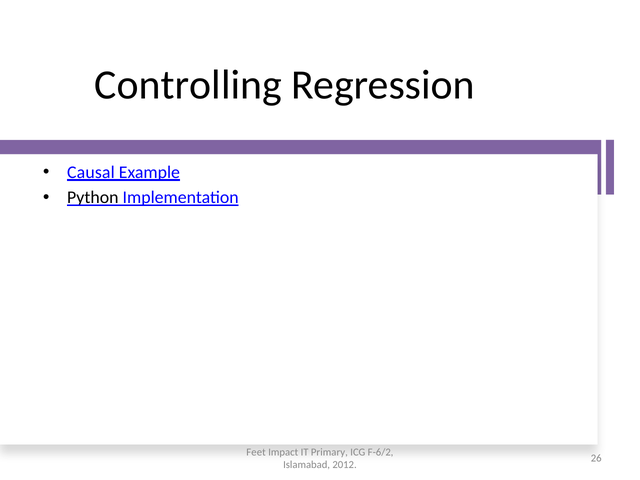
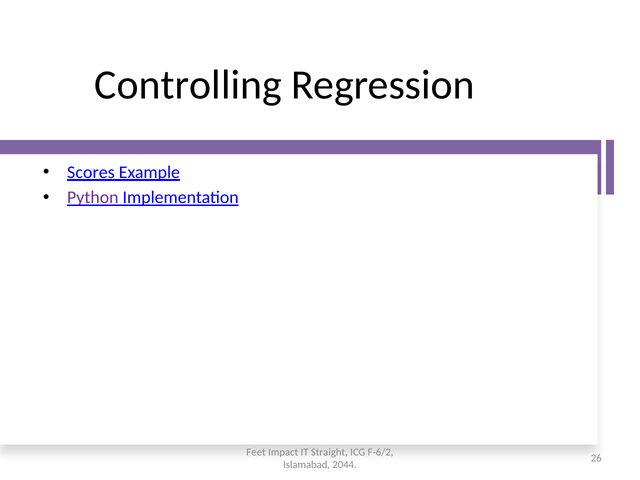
Causal: Causal -> Scores (91, 172)
Python colour: black -> purple (93, 198)
Primary: Primary -> Straight (329, 452)
2012: 2012 -> 2044 (345, 465)
